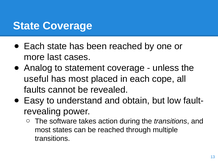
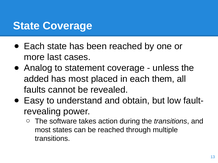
useful: useful -> added (36, 79)
cope: cope -> them (163, 79)
